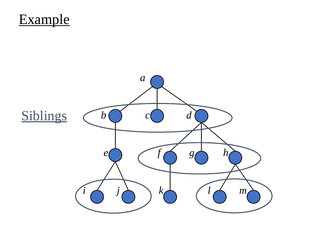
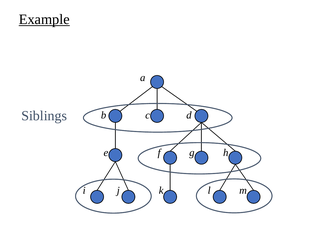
Siblings underline: present -> none (44, 116)
